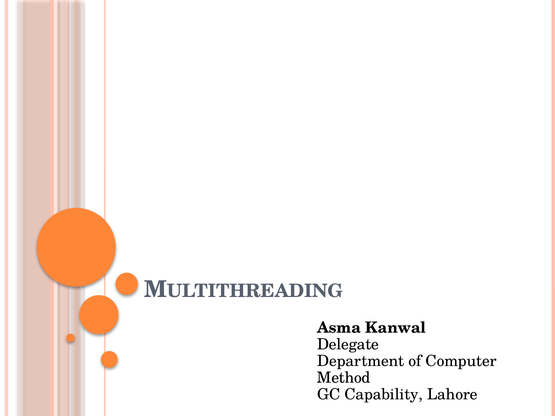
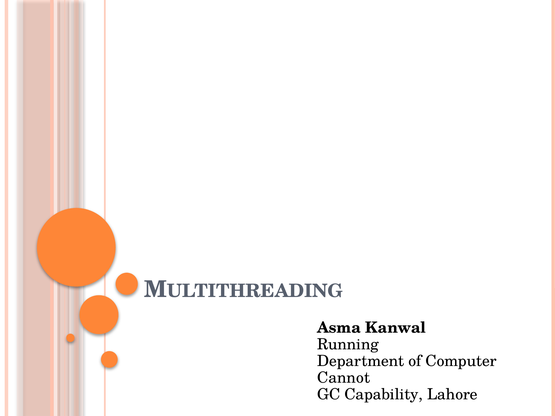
Delegate: Delegate -> Running (348, 345)
Method: Method -> Cannot (344, 378)
